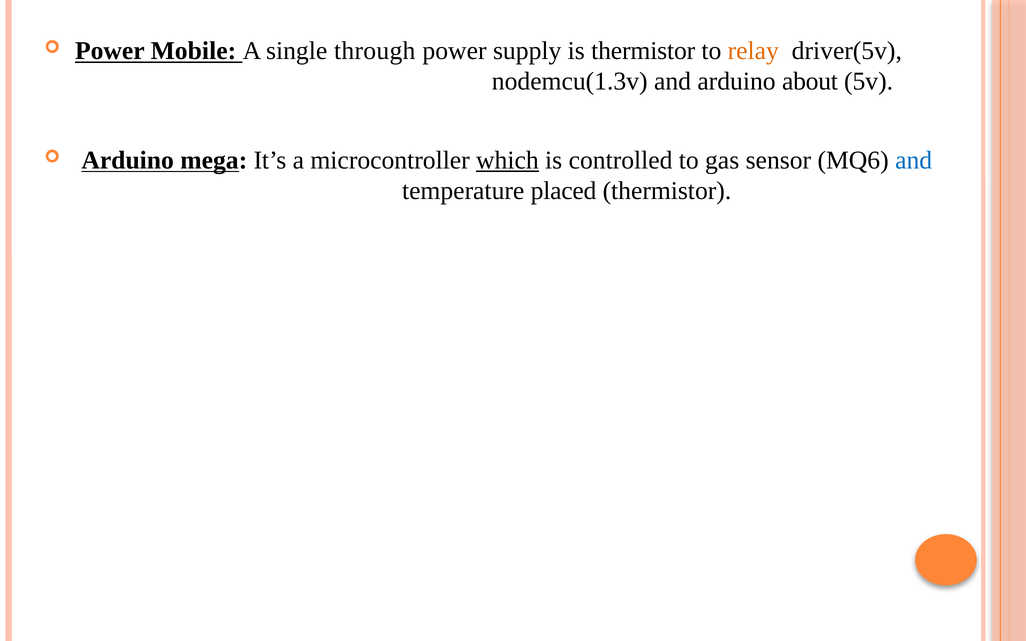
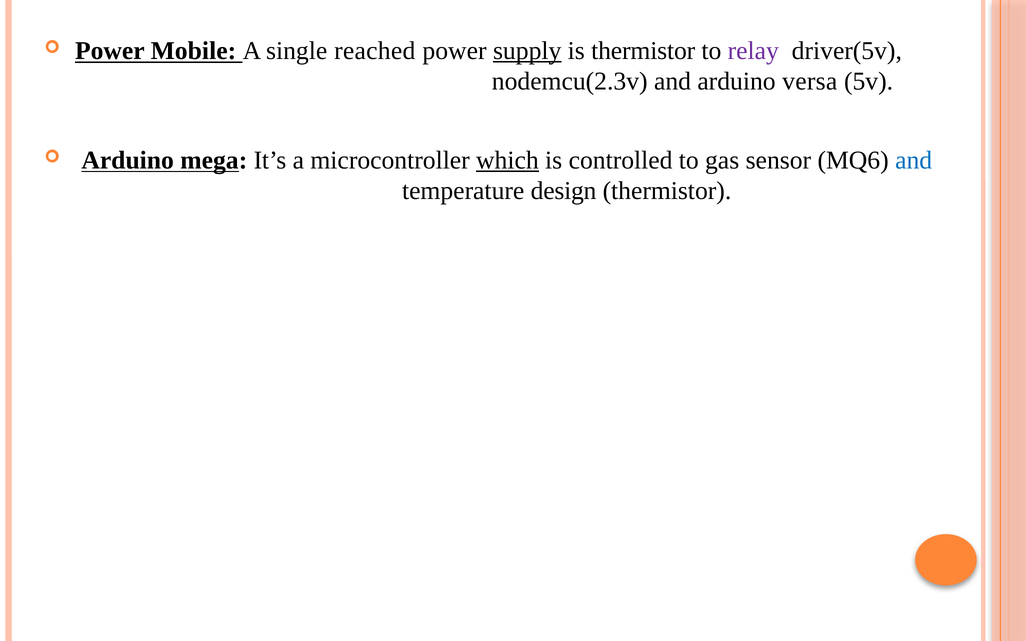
through: through -> reached (375, 51)
supply underline: none -> present (527, 51)
relay colour: orange -> purple (753, 51)
nodemcu(1.3v: nodemcu(1.3v -> nodemcu(2.3v (570, 82)
about: about -> versa (810, 82)
placed: placed -> design (564, 191)
